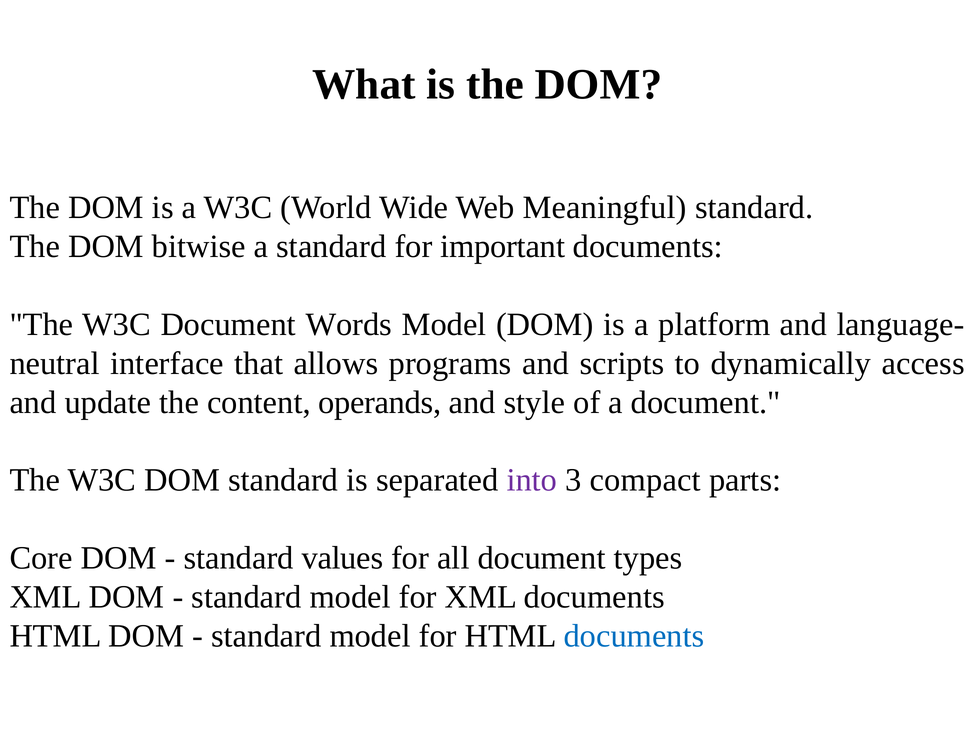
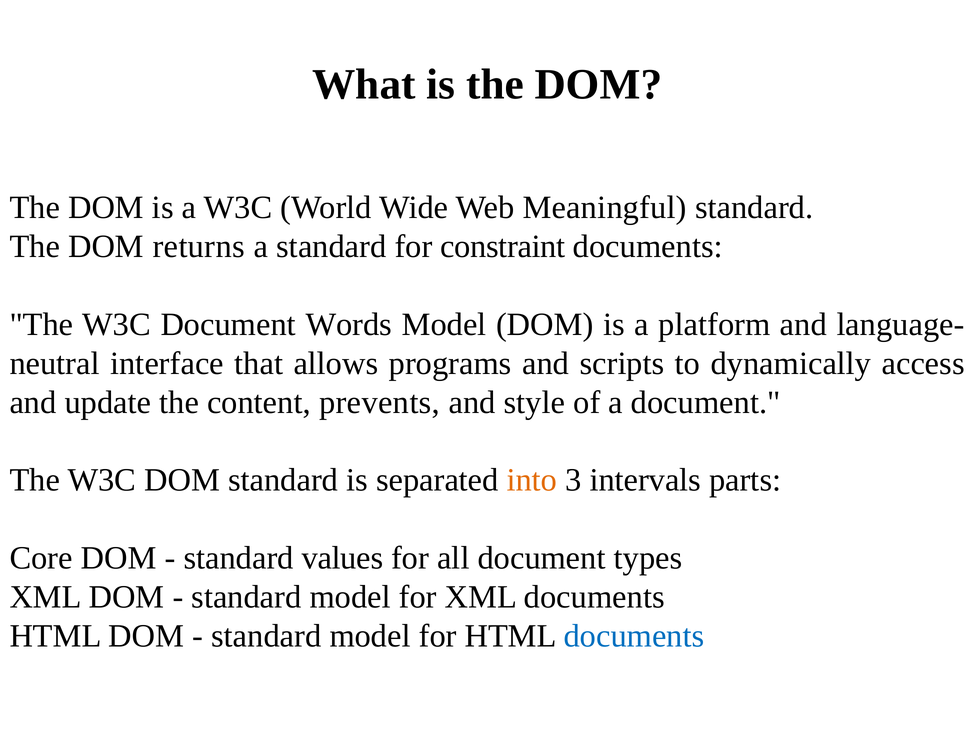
bitwise: bitwise -> returns (199, 246)
important: important -> constraint (503, 246)
operands: operands -> prevents (380, 402)
into colour: purple -> orange (532, 480)
compact: compact -> intervals (645, 480)
